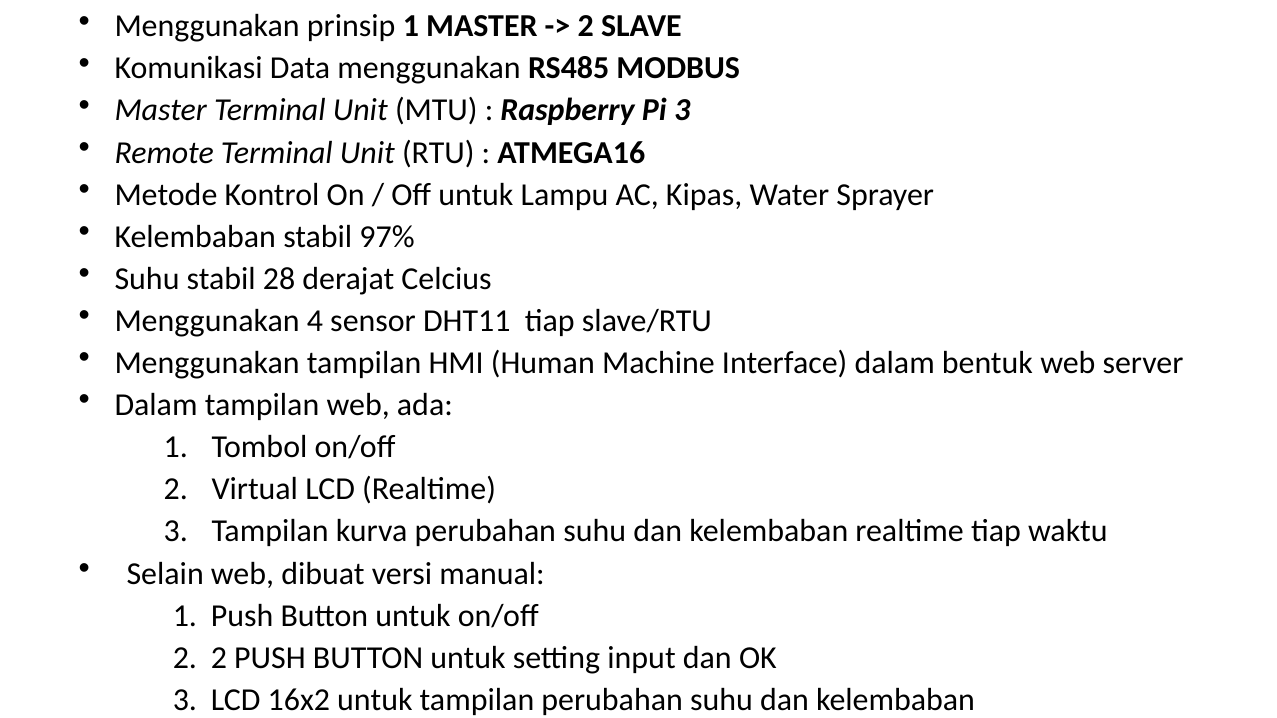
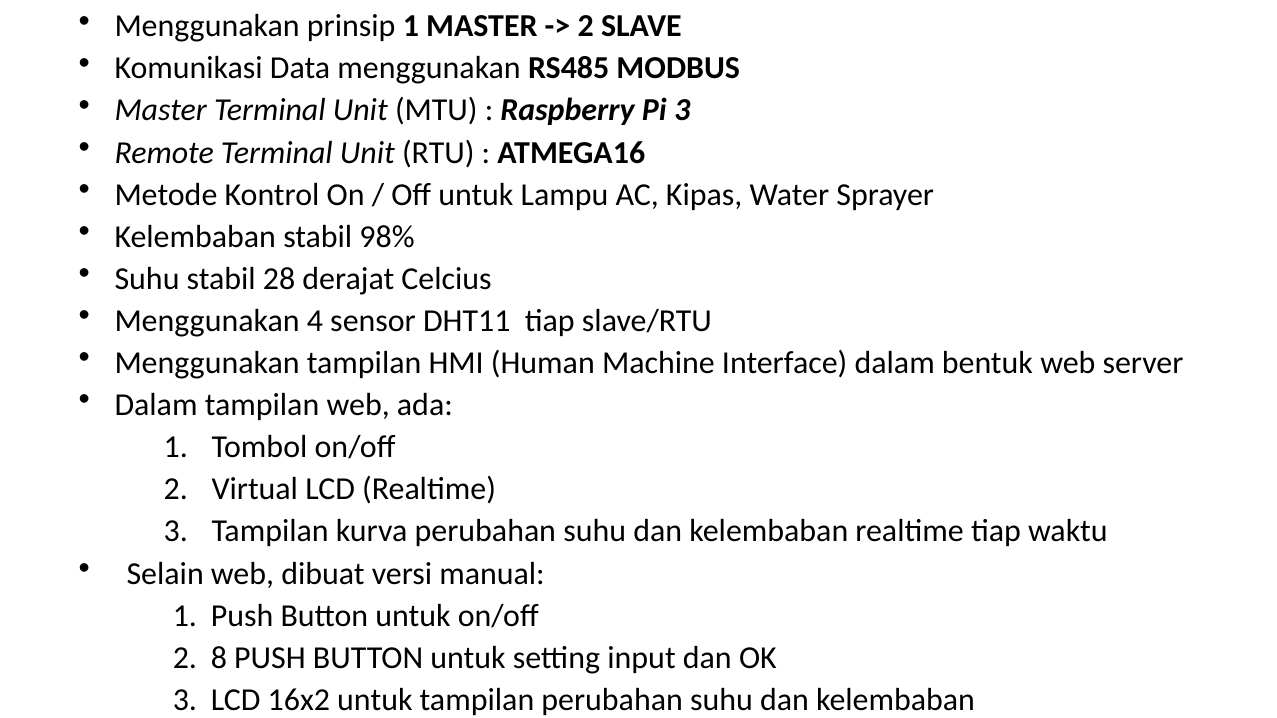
97%: 97% -> 98% (387, 237)
2 2: 2 -> 8 (219, 658)
